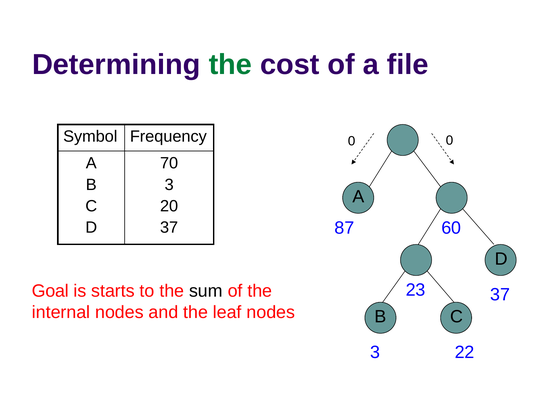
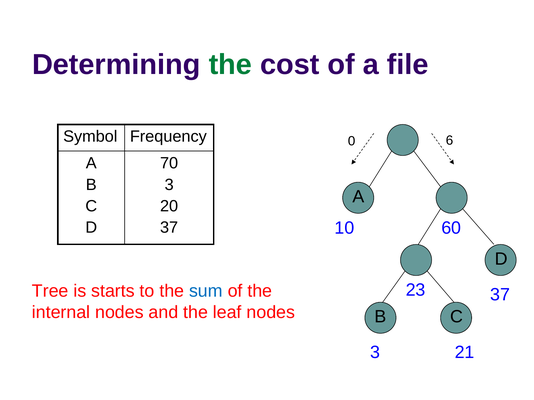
0 0: 0 -> 6 (449, 141)
87: 87 -> 10 (344, 228)
Goal: Goal -> Tree (50, 291)
sum colour: black -> blue (206, 291)
22: 22 -> 21 (465, 353)
